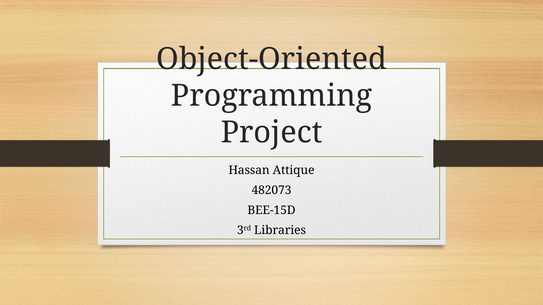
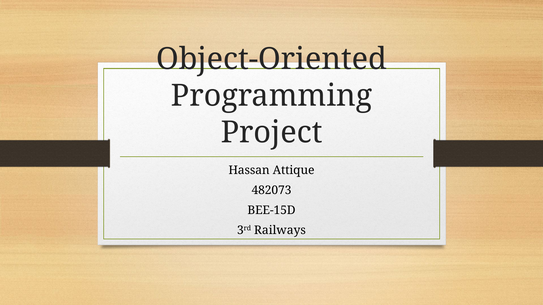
Libraries: Libraries -> Railways (280, 231)
